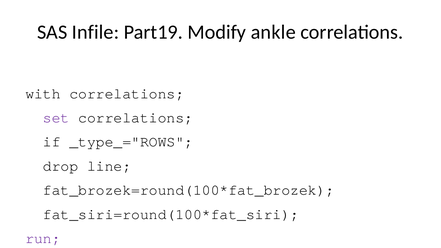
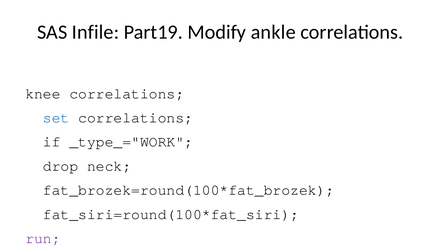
with: with -> knee (43, 94)
set colour: purple -> blue (56, 118)
_type_="ROWS: _type_="ROWS -> _type_="WORK (131, 142)
line: line -> neck (109, 166)
